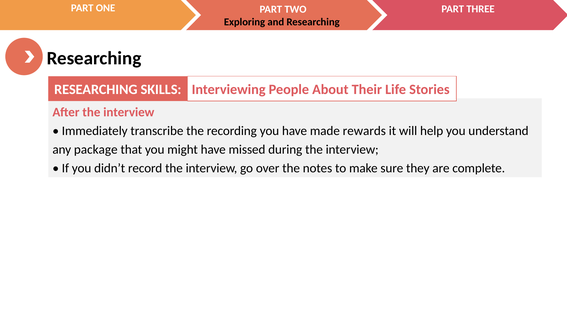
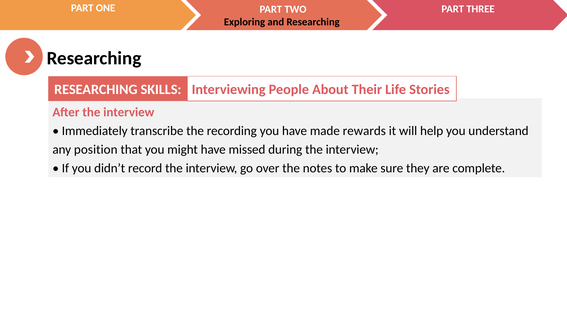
package: package -> position (96, 150)
